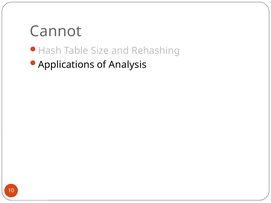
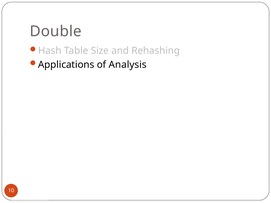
Cannot: Cannot -> Double (56, 31)
